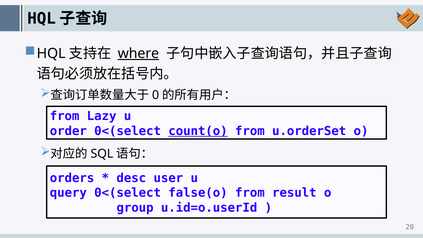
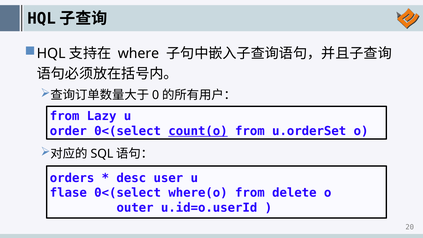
where underline: present -> none (138, 53)
query: query -> flase (68, 193)
false(o: false(o -> where(o (198, 193)
result: result -> delete (294, 193)
group: group -> outer (135, 208)
